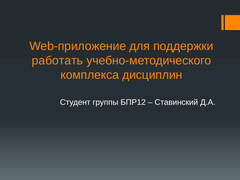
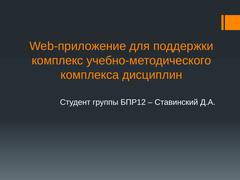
работать: работать -> комплекс (57, 61)
